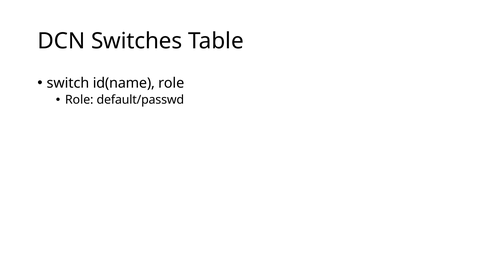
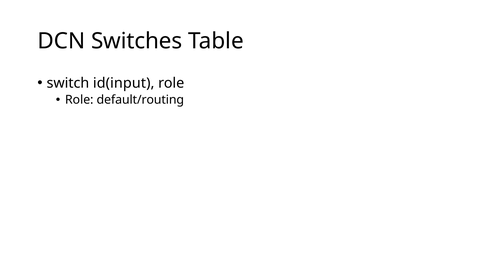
id(name: id(name -> id(input (124, 83)
default/passwd: default/passwd -> default/routing (140, 100)
